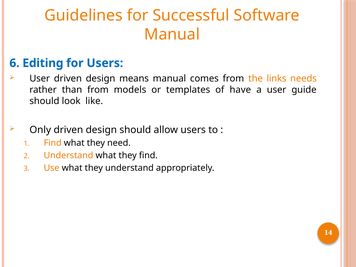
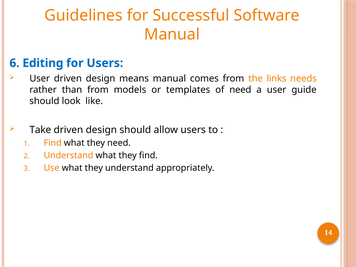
of have: have -> need (240, 90)
Only: Only -> Take (40, 130)
